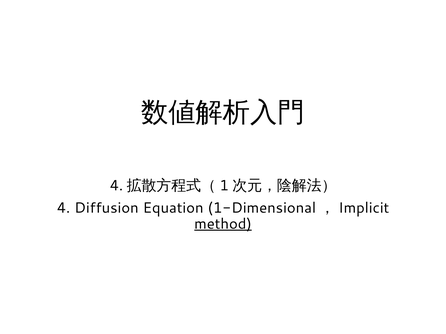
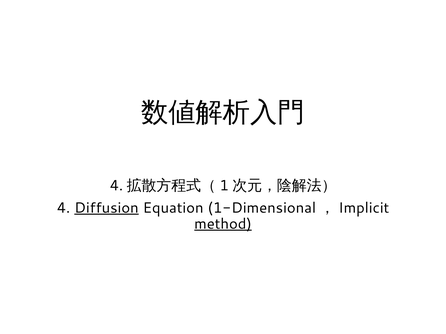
Diffusion underline: none -> present (106, 208)
